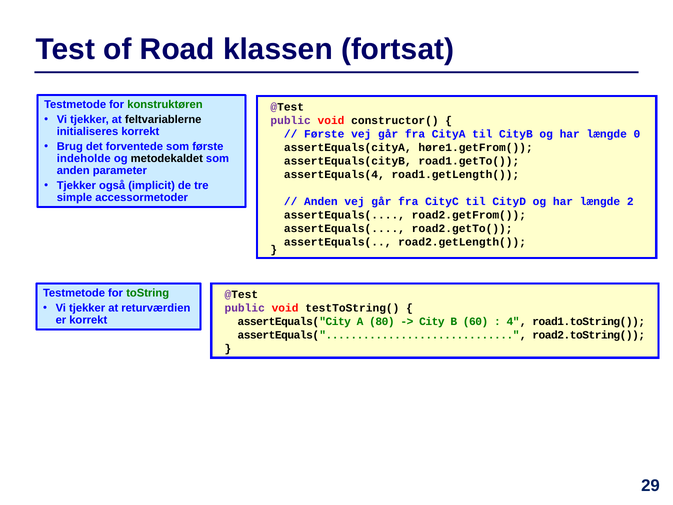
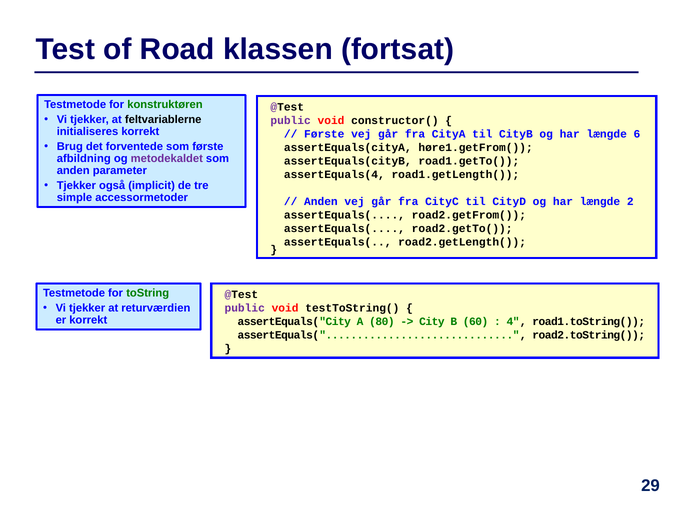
0: 0 -> 6 (637, 134)
indeholde: indeholde -> afbildning (84, 158)
metodekaldet colour: black -> purple (167, 158)
